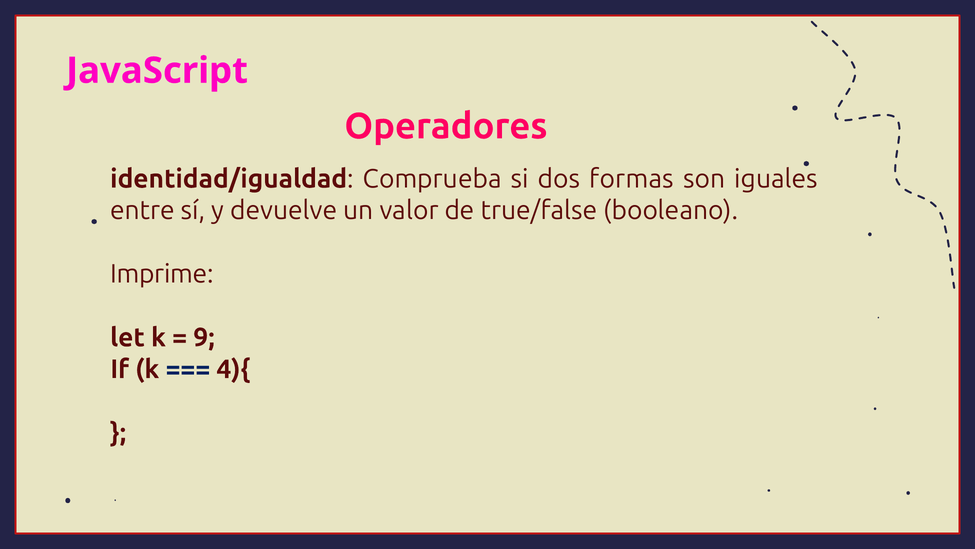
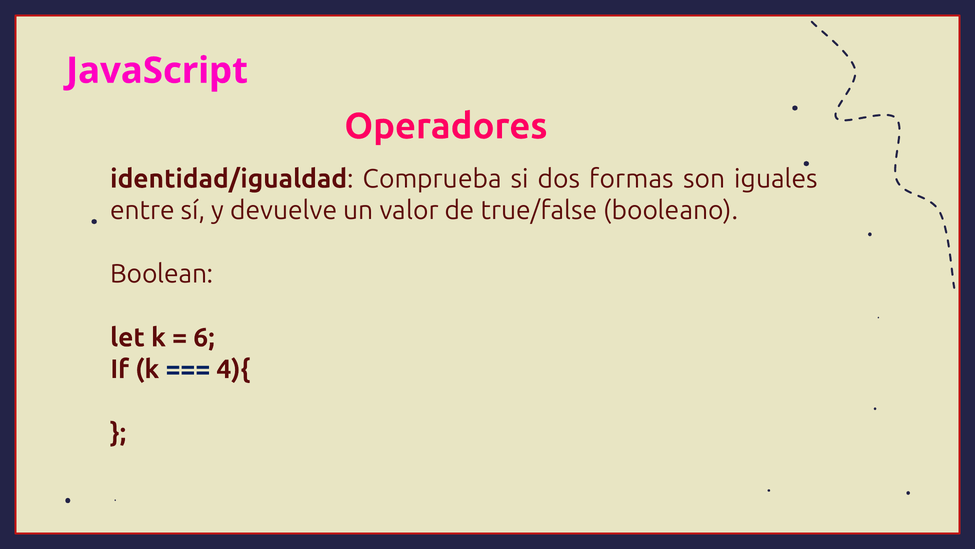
Imprime: Imprime -> Boolean (162, 274)
9: 9 -> 6 (204, 337)
